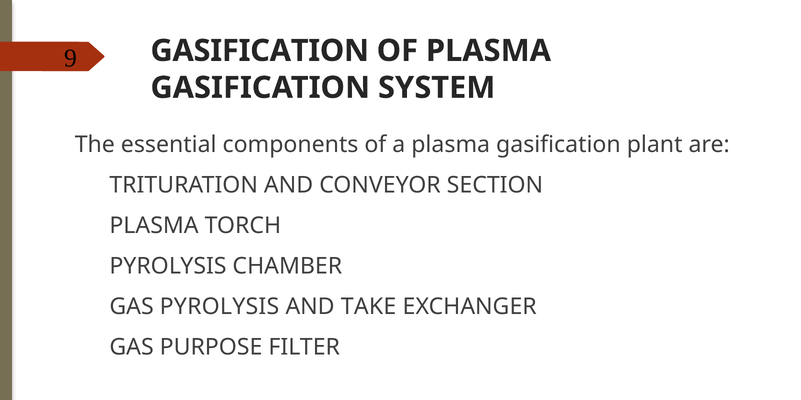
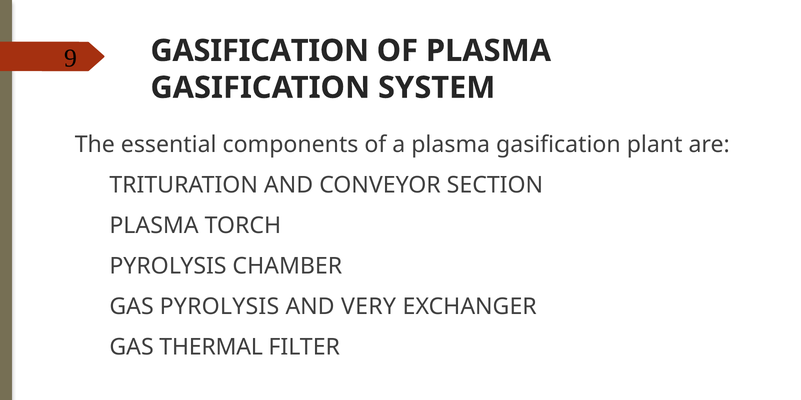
TAKE: TAKE -> VERY (369, 307)
PURPOSE: PURPOSE -> THERMAL (211, 348)
